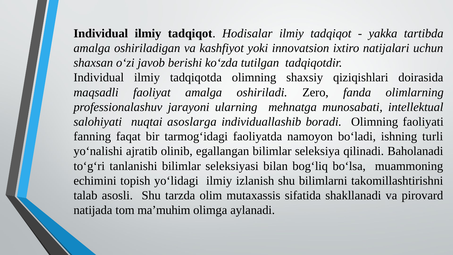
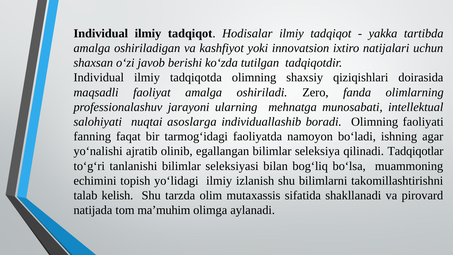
turli: turli -> agar (433, 136)
Baholanadi: Baholanadi -> Tadqiqotlar (415, 151)
asosli: asosli -> kelish (117, 195)
